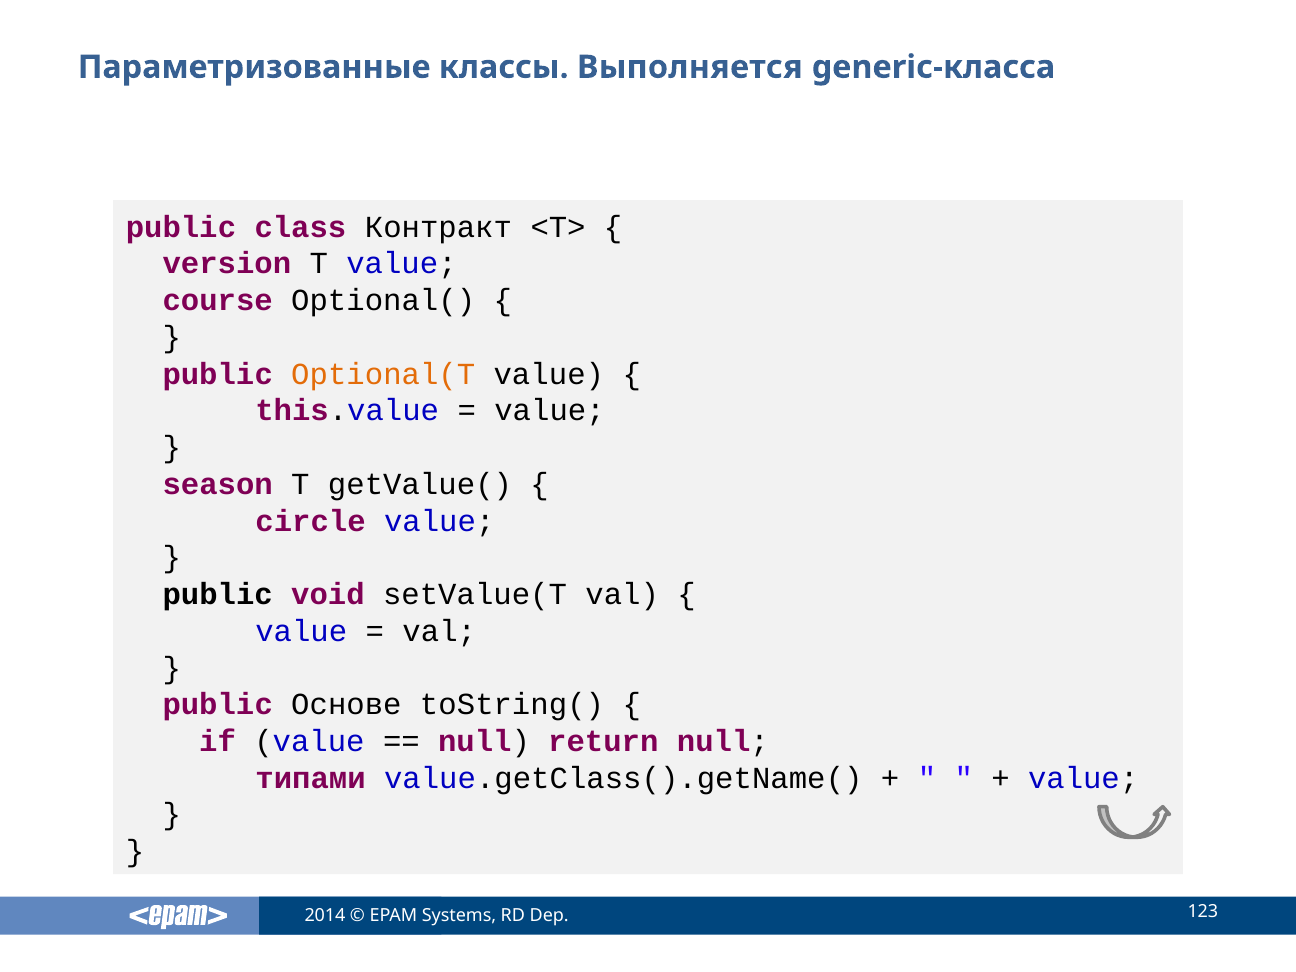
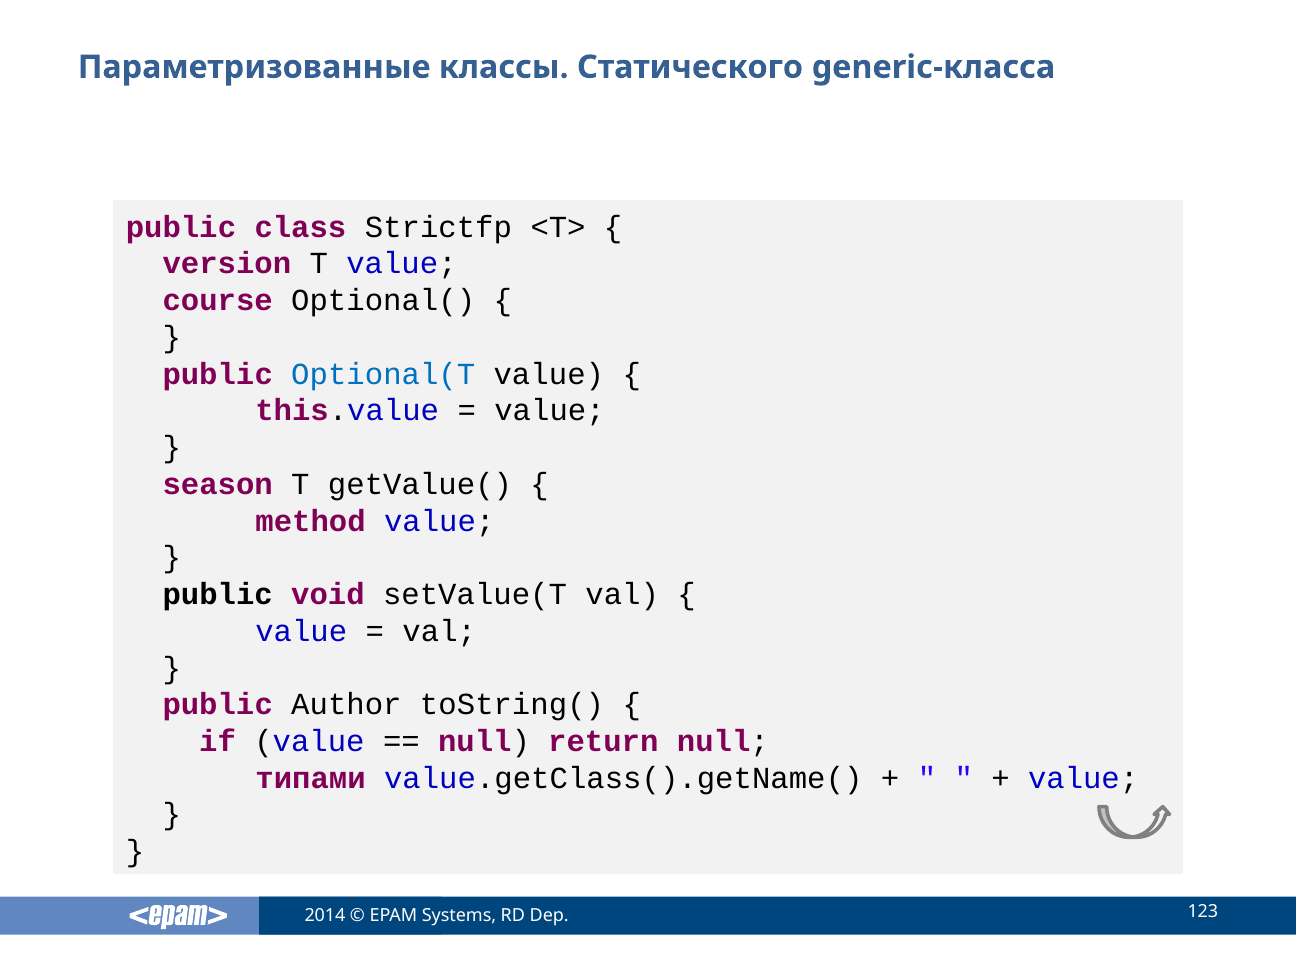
Выполняется: Выполняется -> Статического (690, 67)
Контракт: Контракт -> Strictfp (438, 227)
Optional(T colour: orange -> blue (383, 374)
circle: circle -> method (311, 521)
Основе: Основе -> Author (346, 705)
